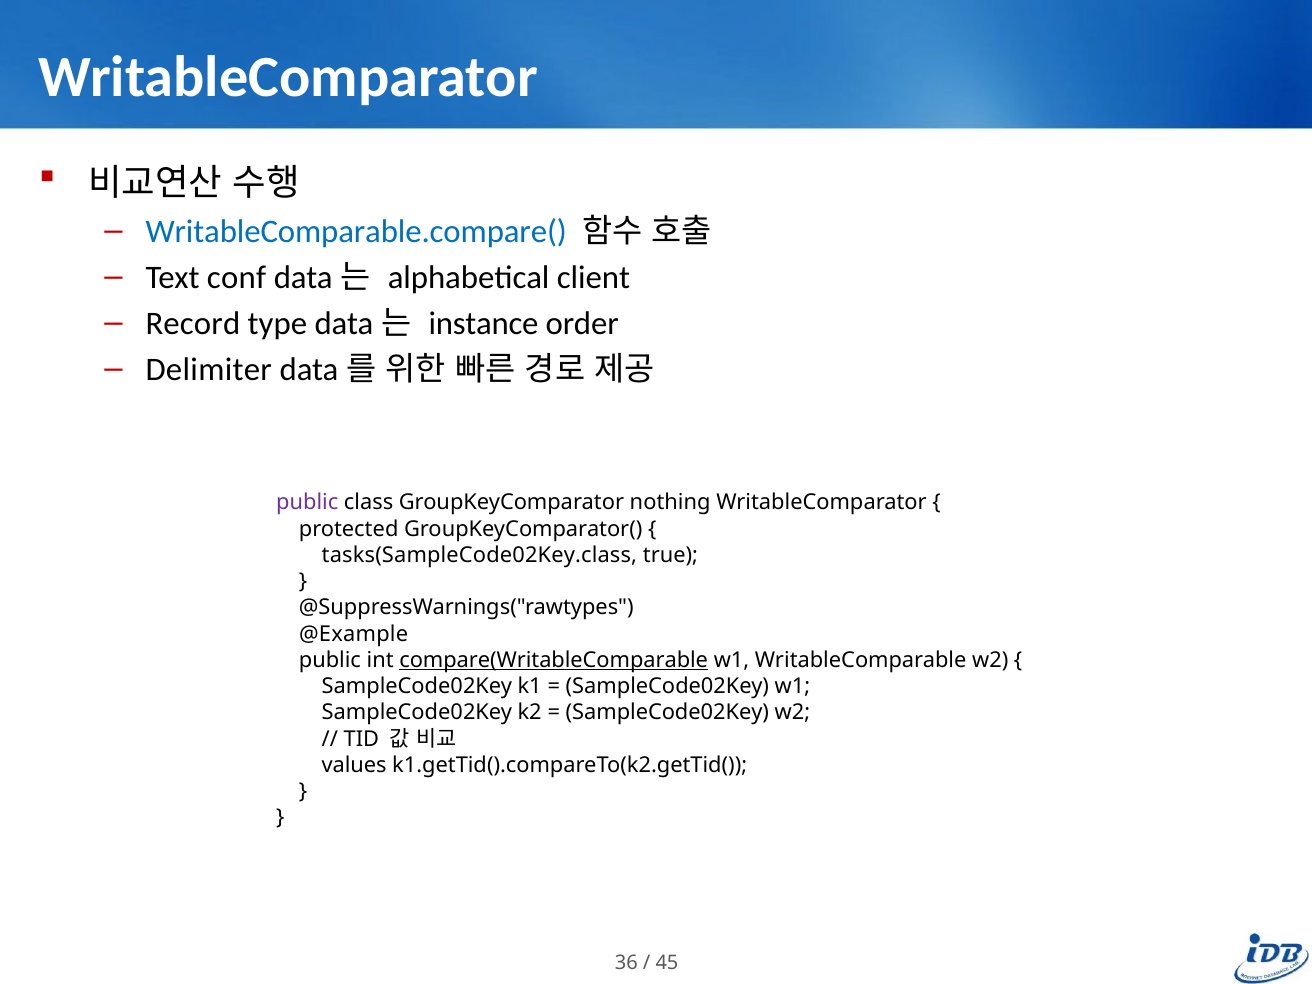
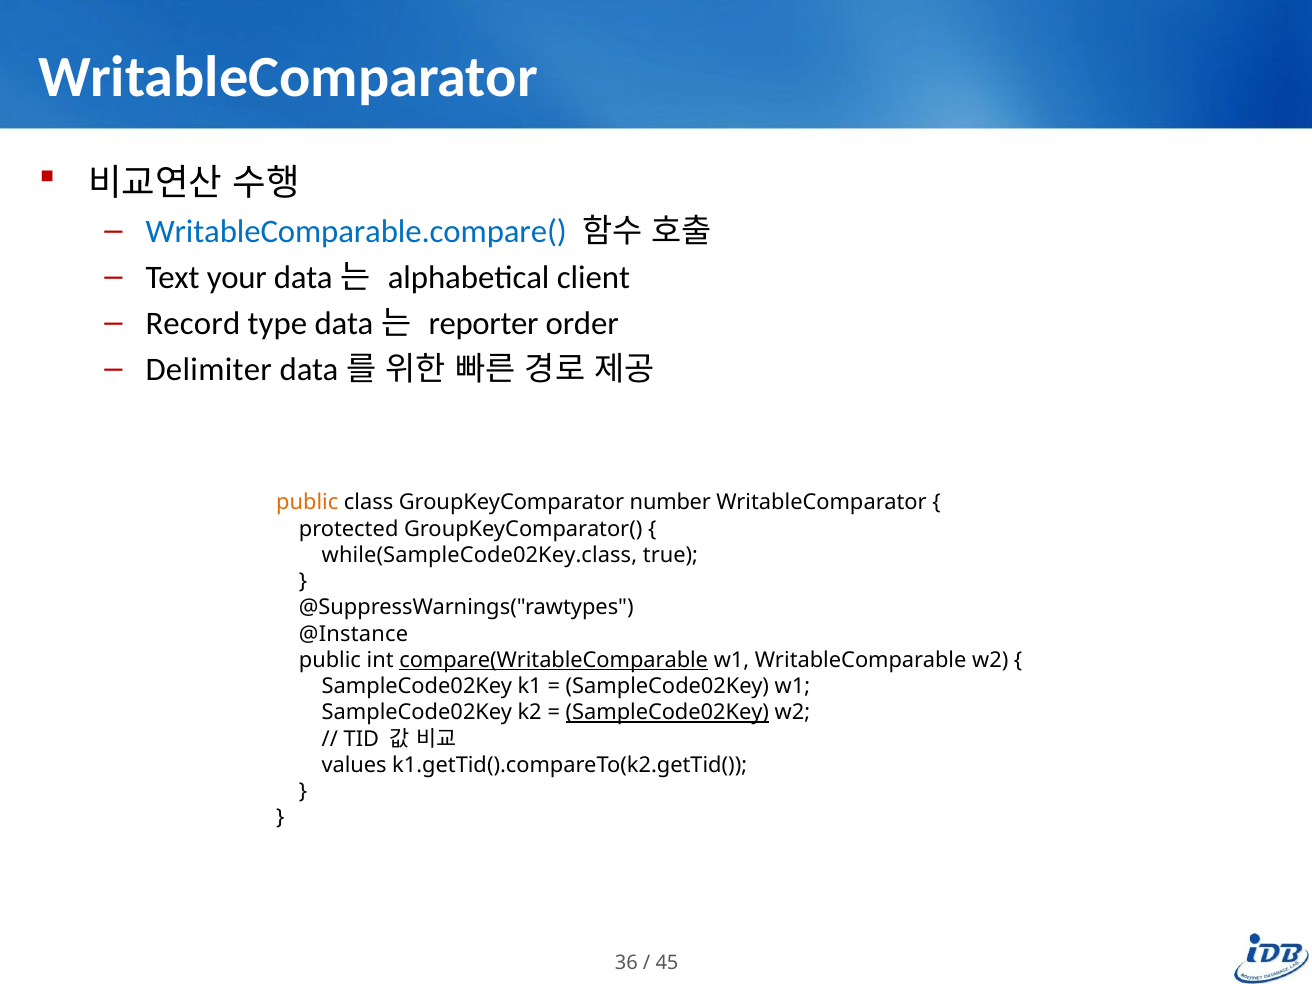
conf: conf -> your (237, 277)
instance: instance -> reporter (484, 323)
public colour: purple -> orange (307, 503)
nothing: nothing -> number (670, 503)
tasks(SampleCode02Key.class: tasks(SampleCode02Key.class -> while(SampleCode02Key.class (479, 555)
@Example: @Example -> @Instance (354, 634)
SampleCode02Key underline: none -> present (667, 713)
